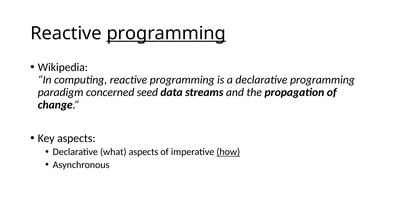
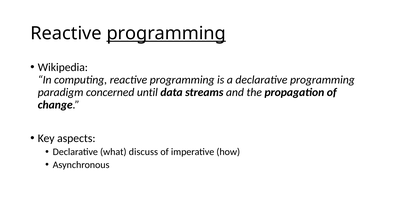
seed: seed -> until (147, 92)
what aspects: aspects -> discuss (143, 152)
how underline: present -> none (228, 152)
